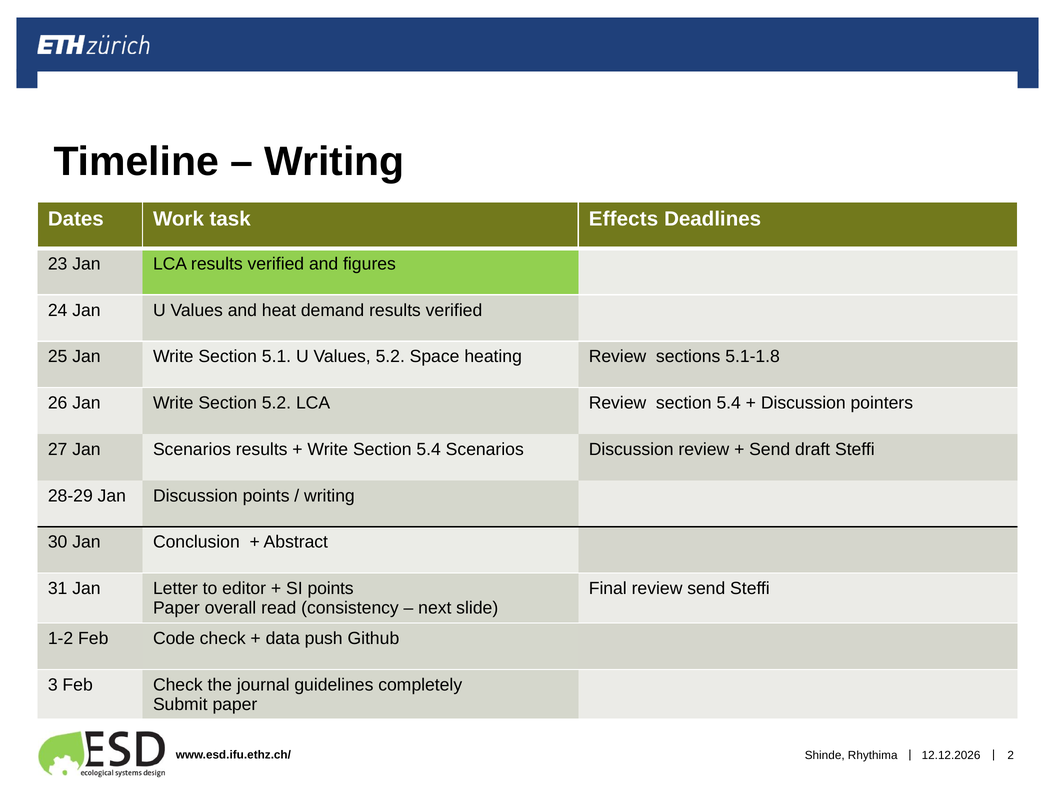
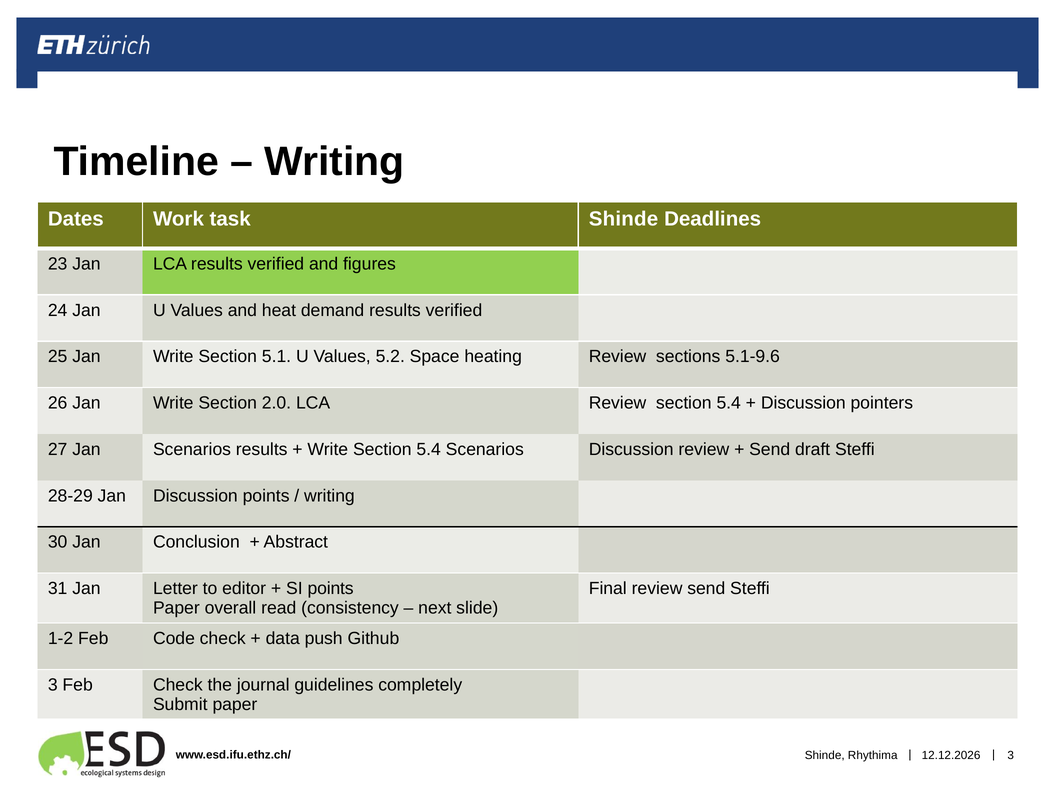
task Effects: Effects -> Shinde (624, 219)
5.1-1.8: 5.1-1.8 -> 5.1-9.6 (753, 357)
Section 5.2: 5.2 -> 2.0 (276, 403)
Rhythima 2: 2 -> 3 (1011, 756)
